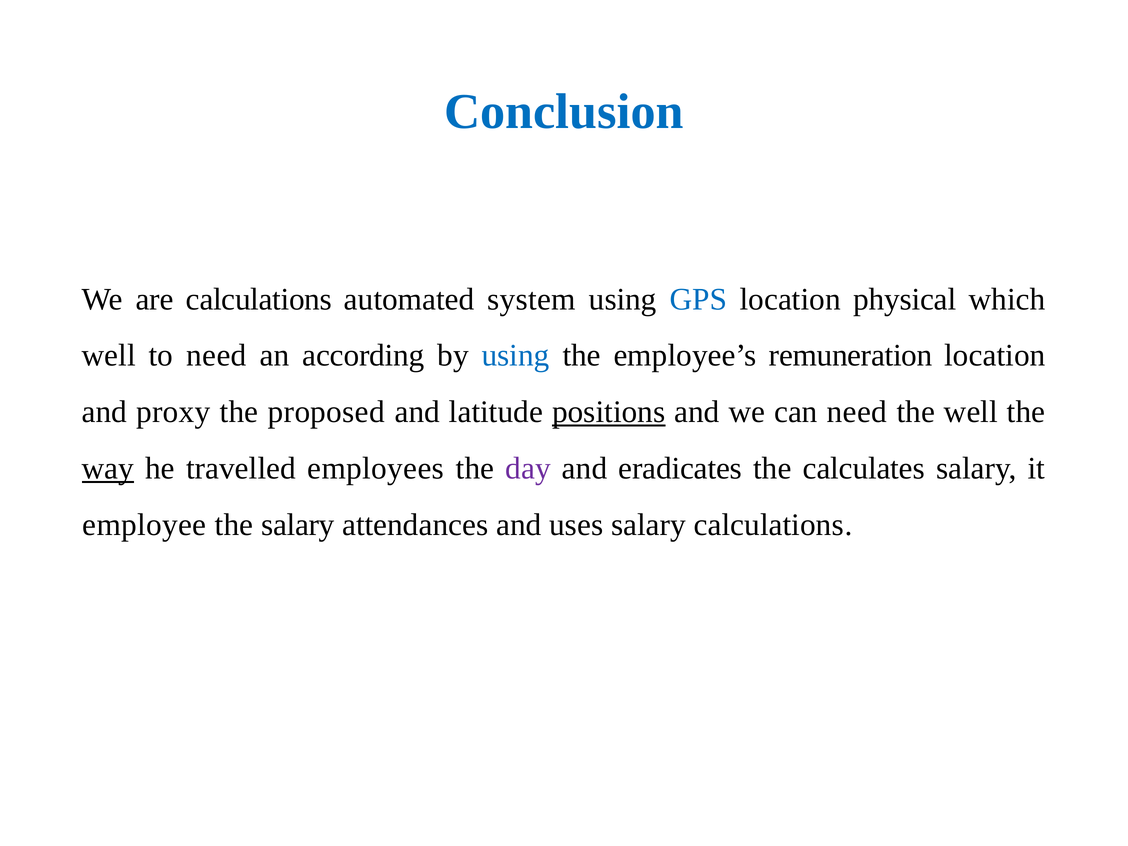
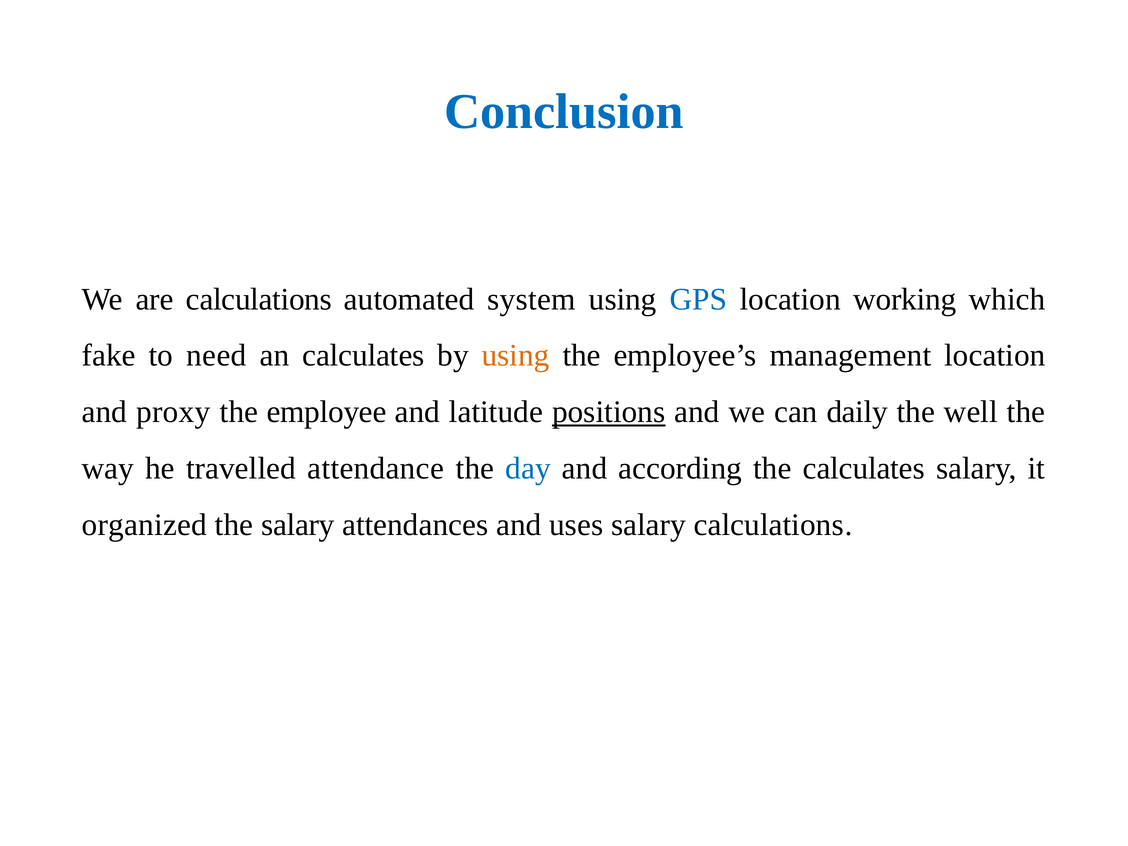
physical: physical -> working (905, 299)
well: well -> fake (109, 356)
an according: according -> calculates (363, 356)
using colour: blue -> orange (516, 356)
remuneration: remuneration -> management (850, 356)
proposed: proposed -> employee (327, 412)
can need: need -> daily (857, 412)
way underline: present -> none (108, 468)
employees: employees -> attendance (376, 468)
day colour: purple -> blue (528, 468)
eradicates: eradicates -> according (680, 468)
employee: employee -> organized (144, 525)
